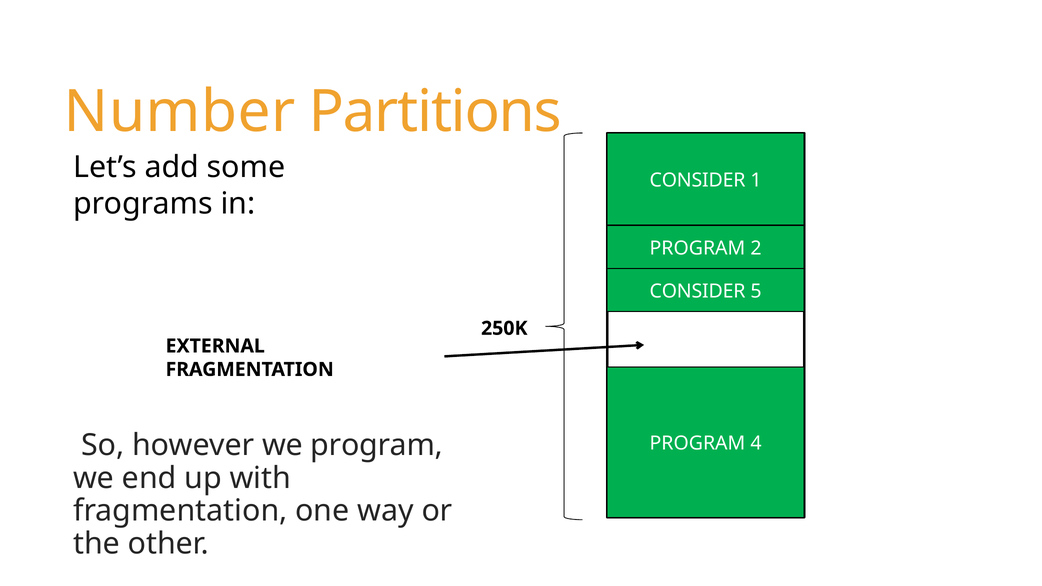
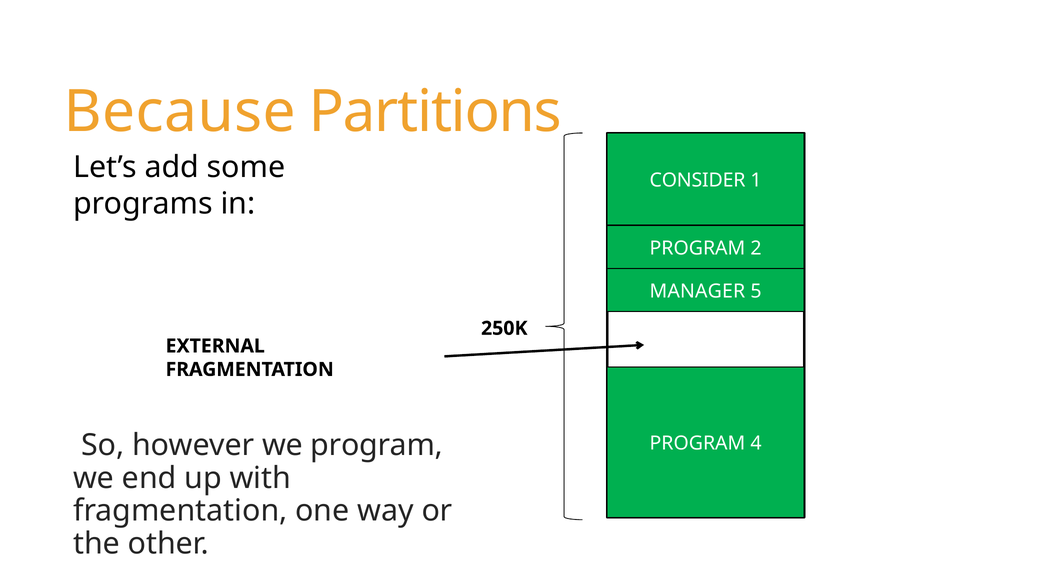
Number: Number -> Because (180, 112)
CONSIDER: CONSIDER -> MANAGER (697, 291)
